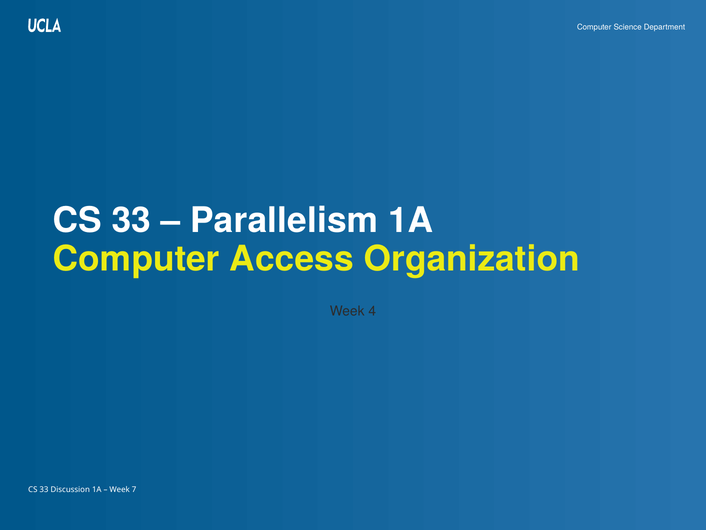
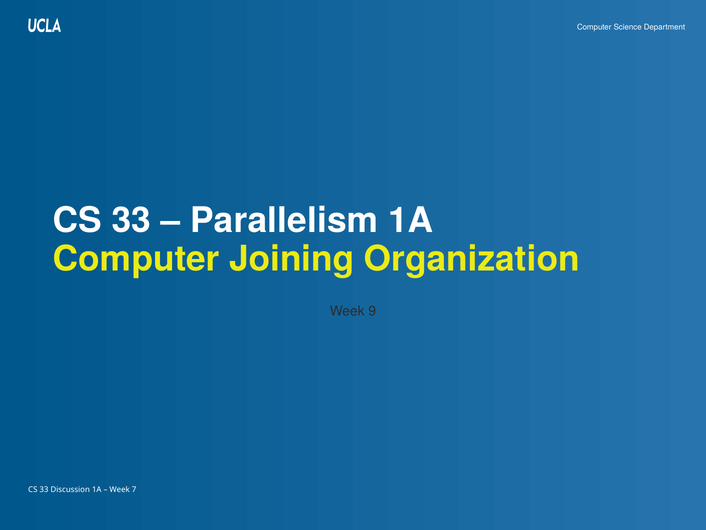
Access: Access -> Joining (292, 259)
4: 4 -> 9 (372, 311)
